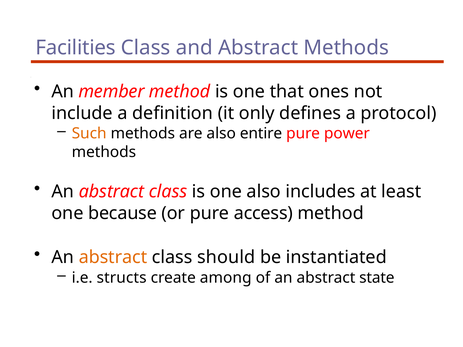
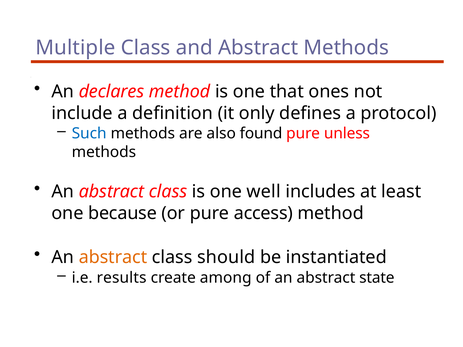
Facilities: Facilities -> Multiple (75, 48)
member: member -> declares (111, 92)
Such colour: orange -> blue (89, 134)
entire: entire -> found (261, 134)
power: power -> unless (347, 134)
one also: also -> well (264, 192)
structs: structs -> results (122, 278)
